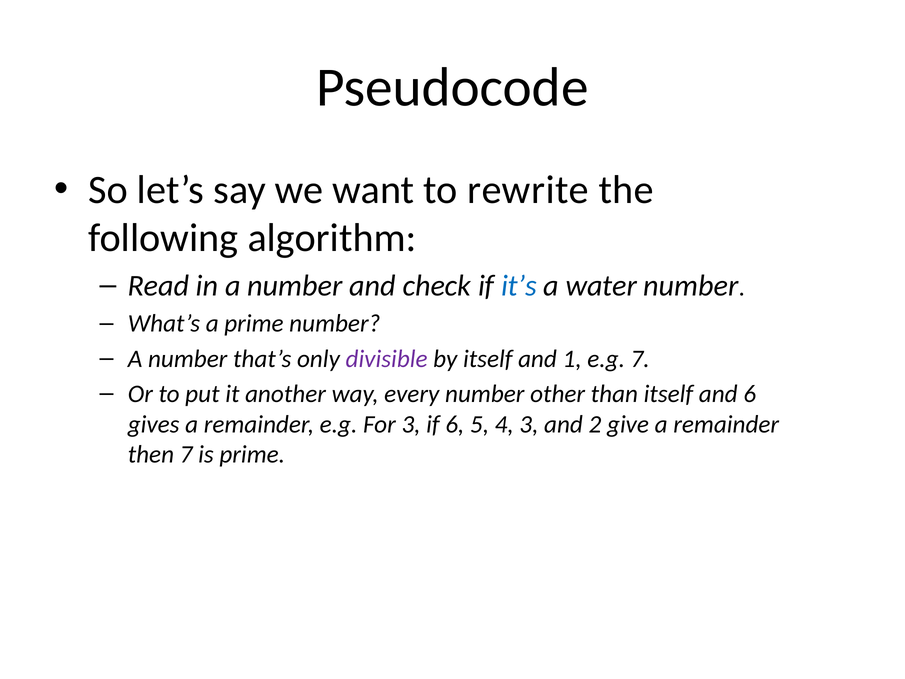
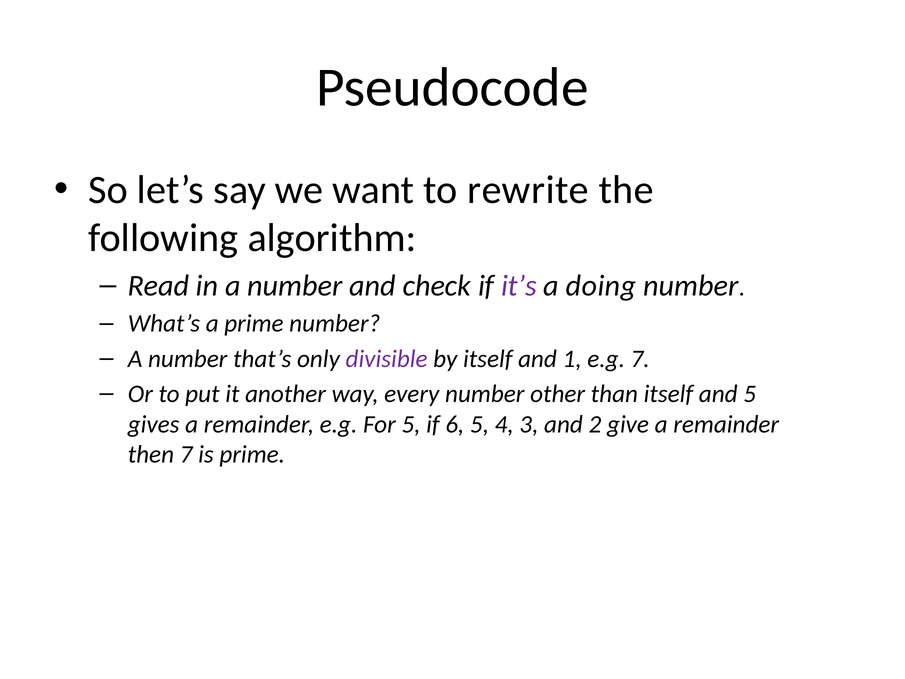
it’s colour: blue -> purple (519, 286)
water: water -> doing (601, 286)
and 6: 6 -> 5 (750, 394)
For 3: 3 -> 5 (411, 424)
